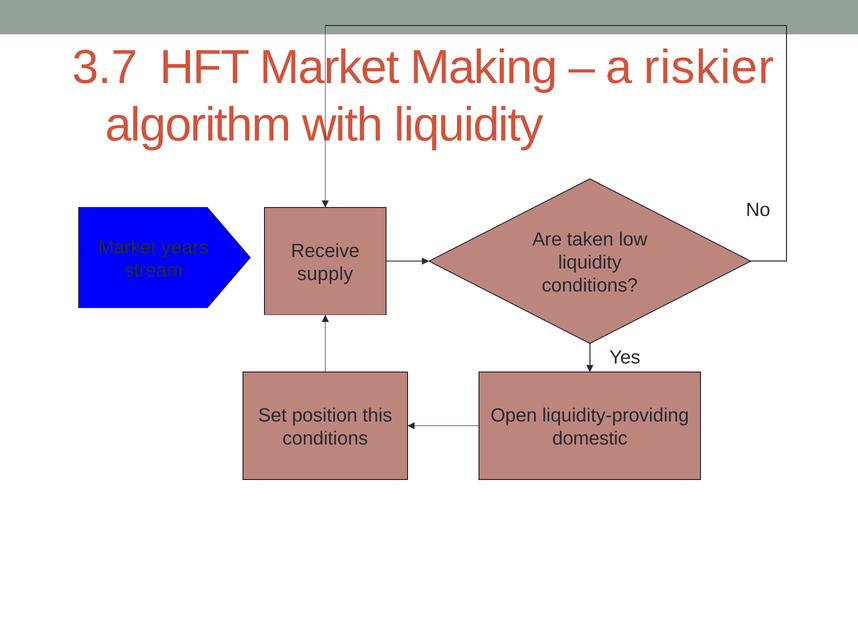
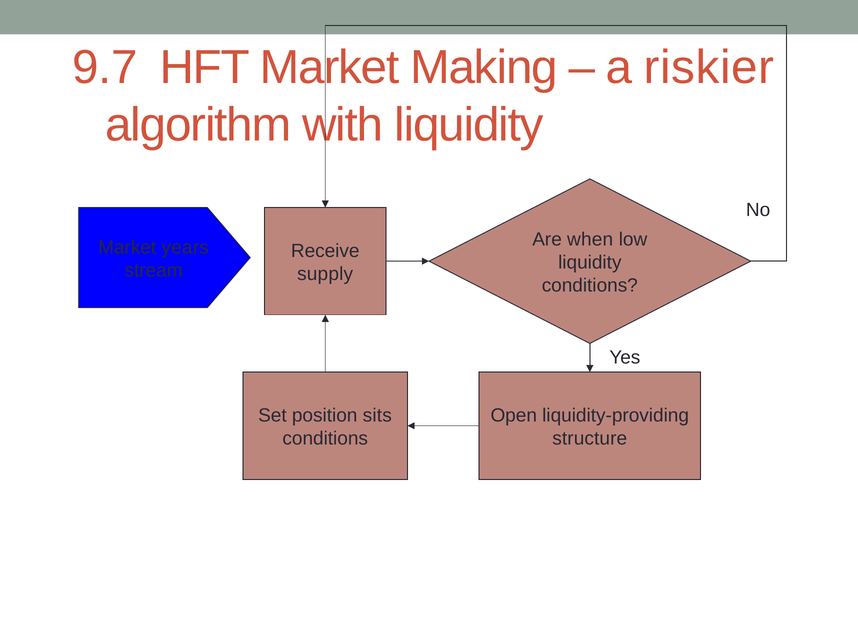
3.7: 3.7 -> 9.7 (105, 68)
taken: taken -> when (590, 239)
this: this -> sits (377, 415)
domestic: domestic -> structure (590, 438)
